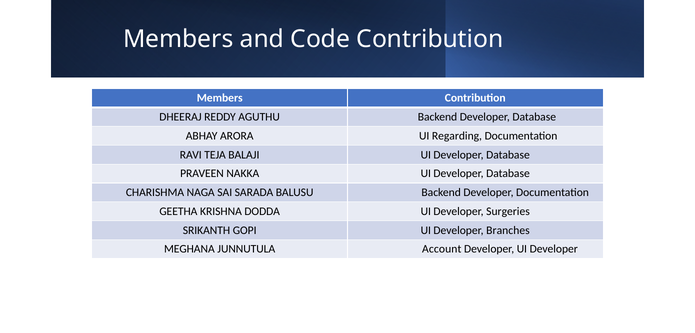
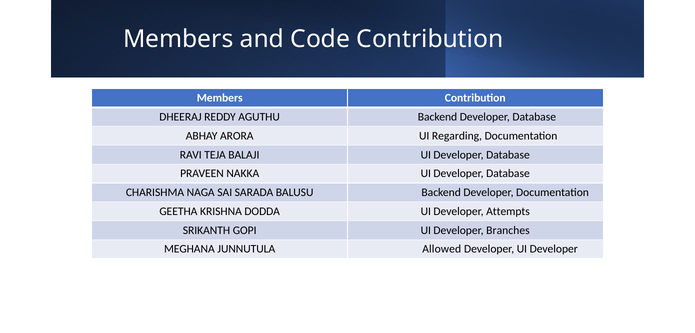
Surgeries: Surgeries -> Attempts (508, 212)
Account: Account -> Allowed (442, 249)
